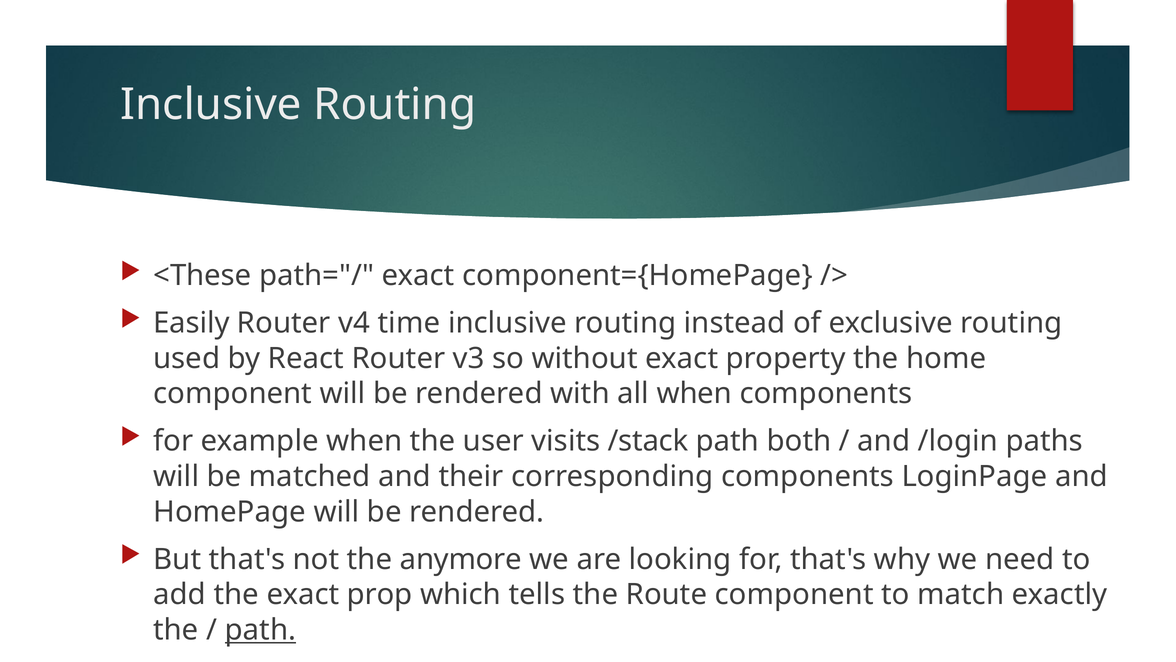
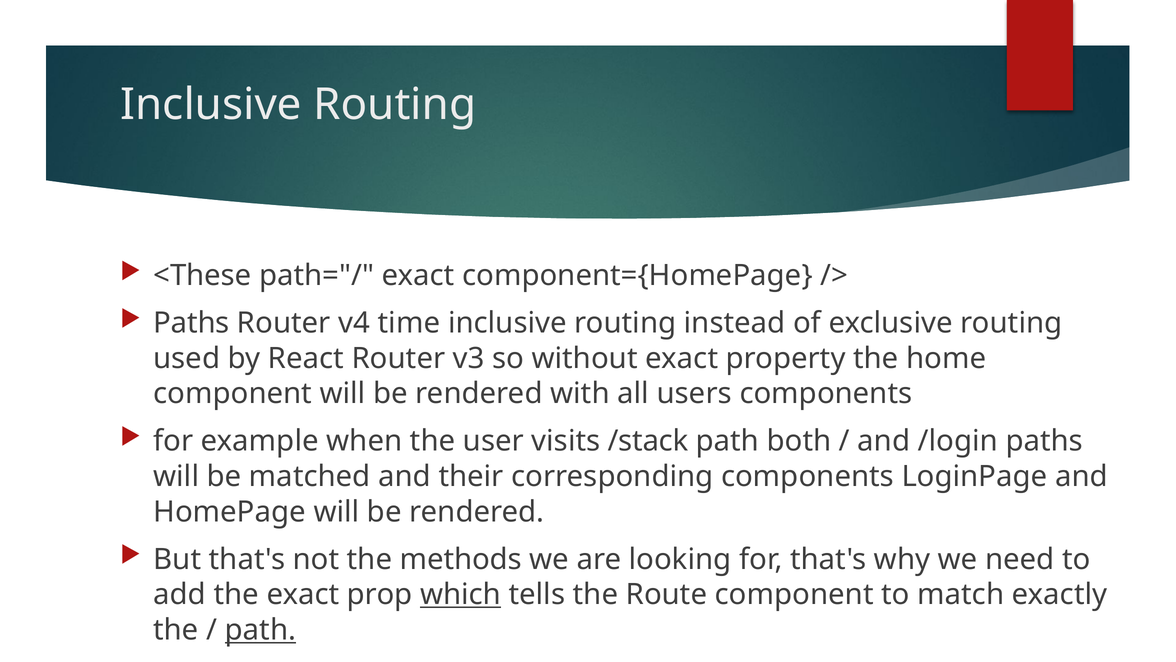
Easily: Easily -> Paths (191, 323)
all when: when -> users (694, 393)
anymore: anymore -> methods (461, 559)
which underline: none -> present (461, 594)
